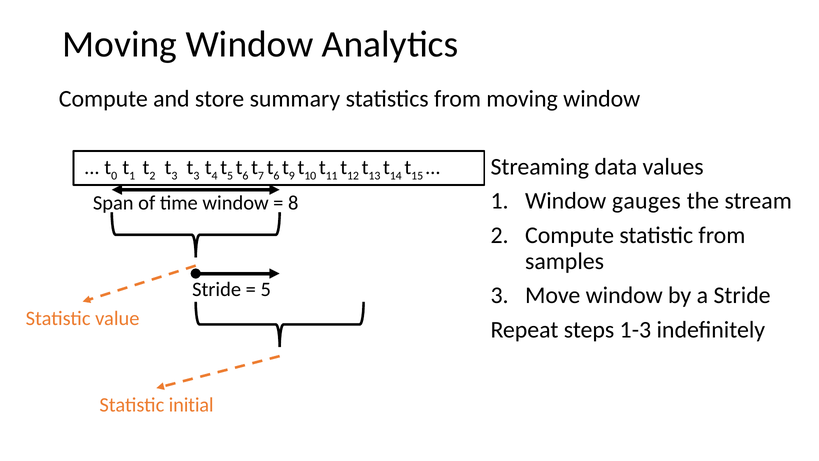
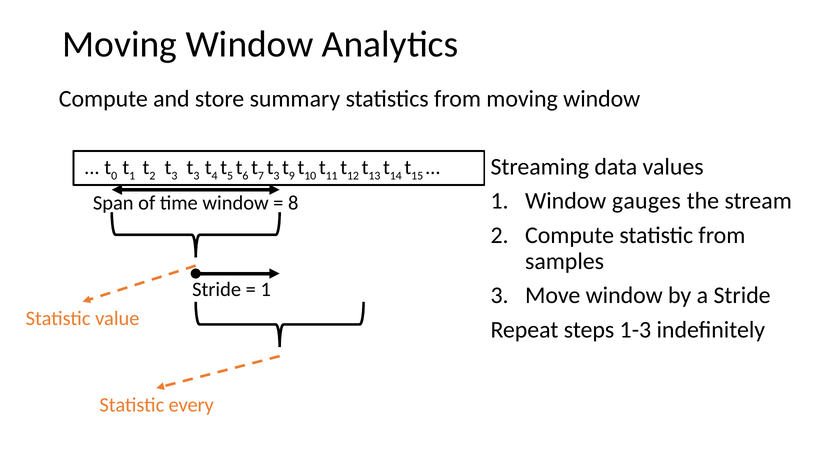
6: 6 -> 3 (276, 176)
5: 5 -> 1 (266, 289)
initial: initial -> every (191, 405)
